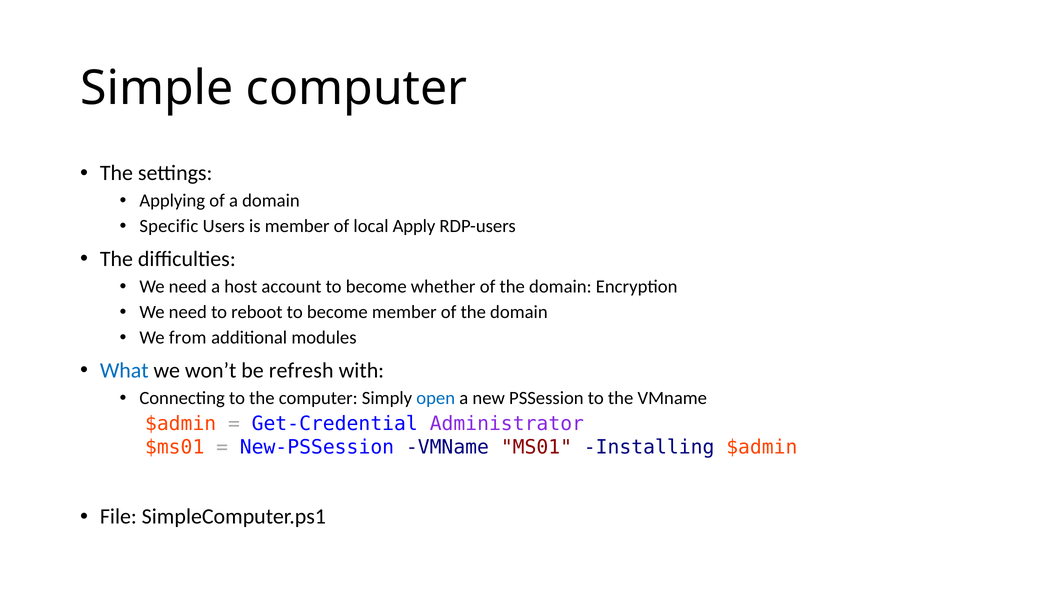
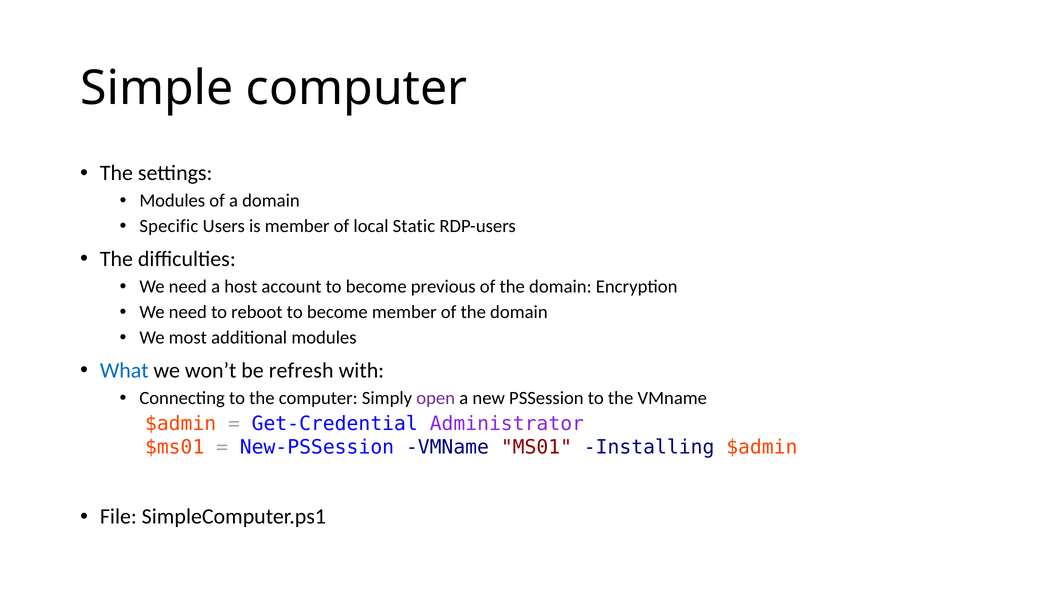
Applying: Applying -> Modules (172, 201)
Apply: Apply -> Static (414, 226)
whether: whether -> previous (443, 286)
from: from -> most (188, 338)
open colour: blue -> purple (436, 398)
